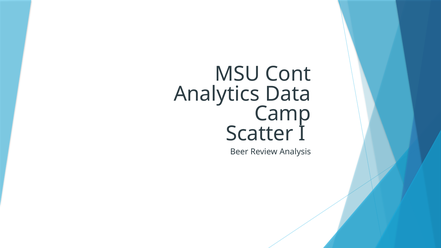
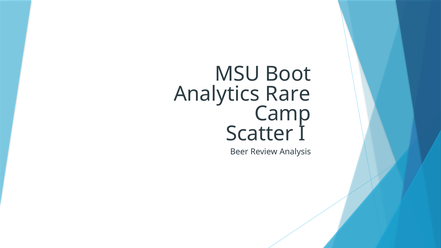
Cont: Cont -> Boot (288, 74)
Data: Data -> Rare (288, 94)
